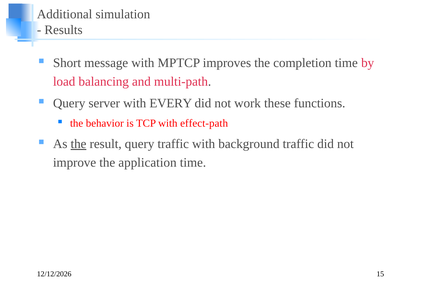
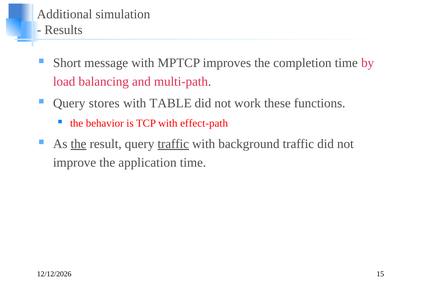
server: server -> stores (104, 103)
EVERY: EVERY -> TABLE (171, 103)
traffic underline: none -> present (173, 144)
